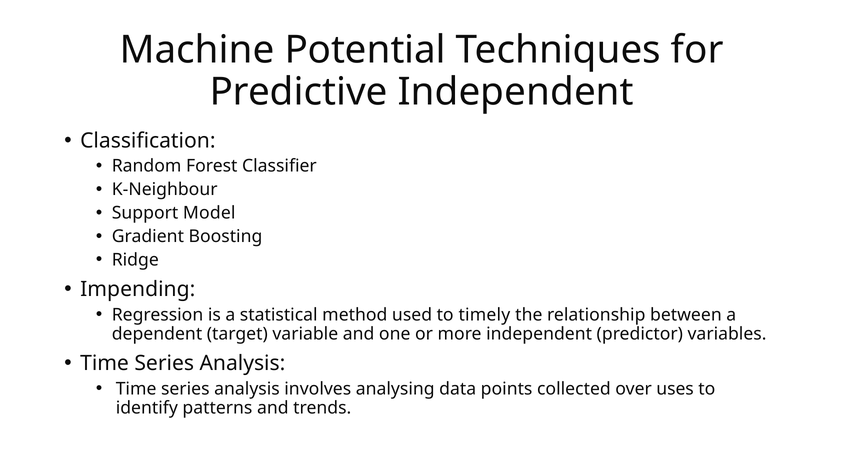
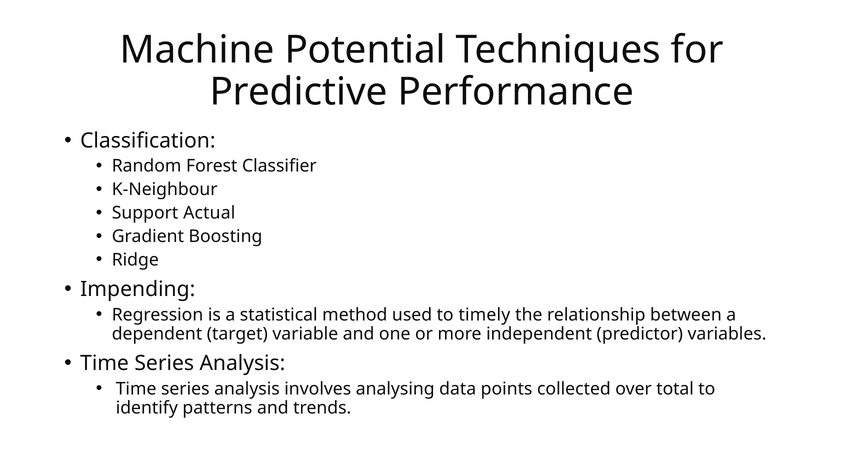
Predictive Independent: Independent -> Performance (516, 92)
Model: Model -> Actual (209, 213)
uses: uses -> total (675, 388)
